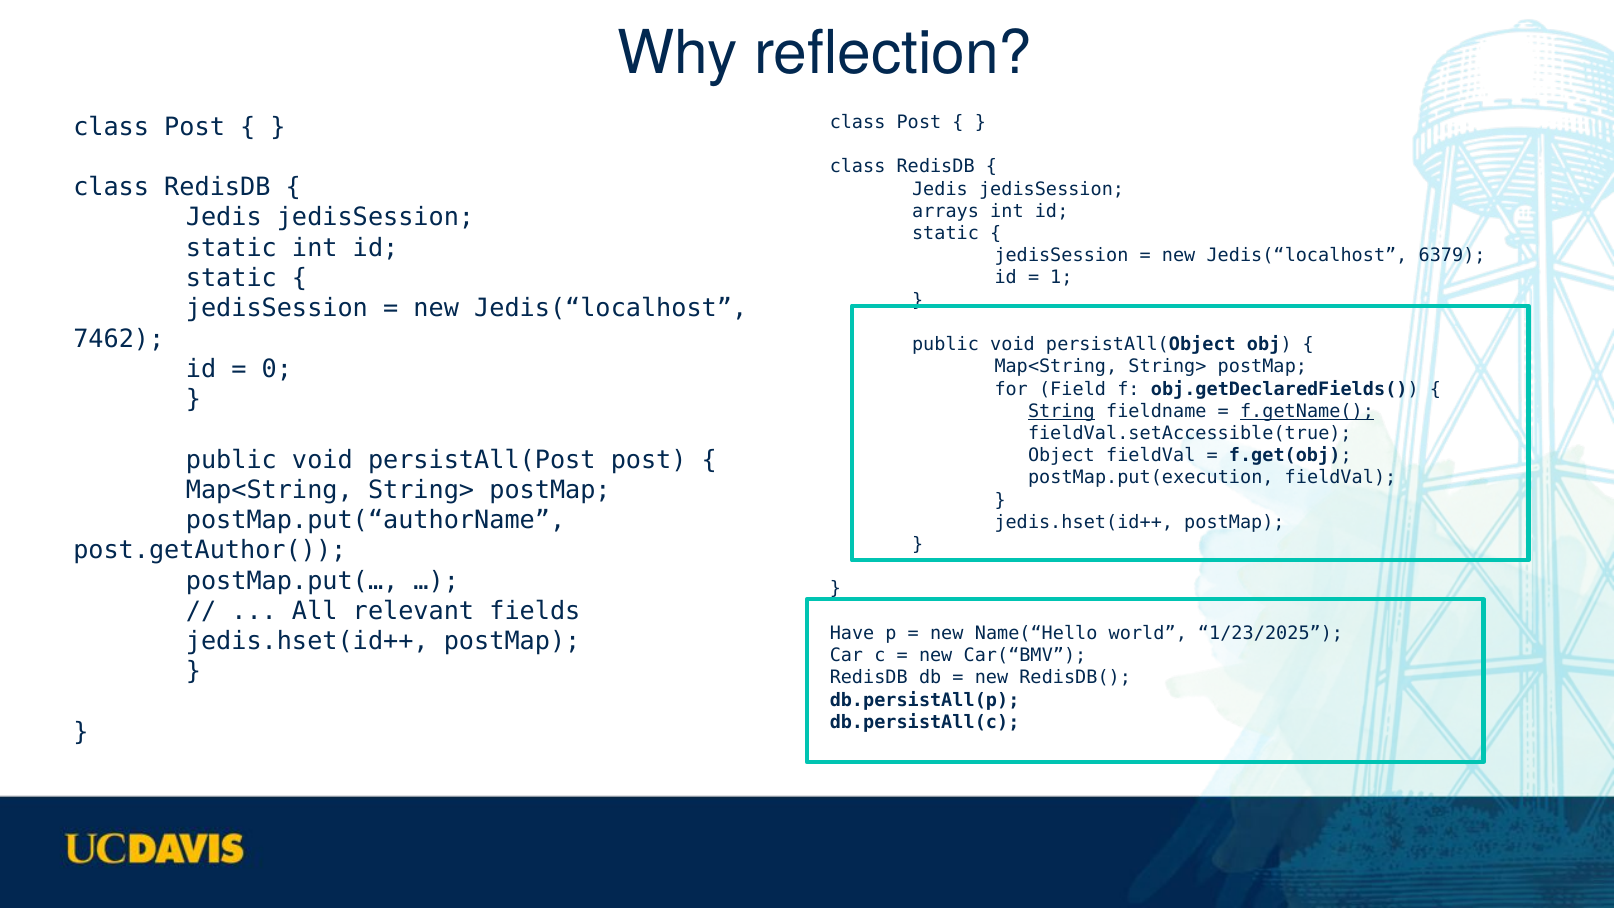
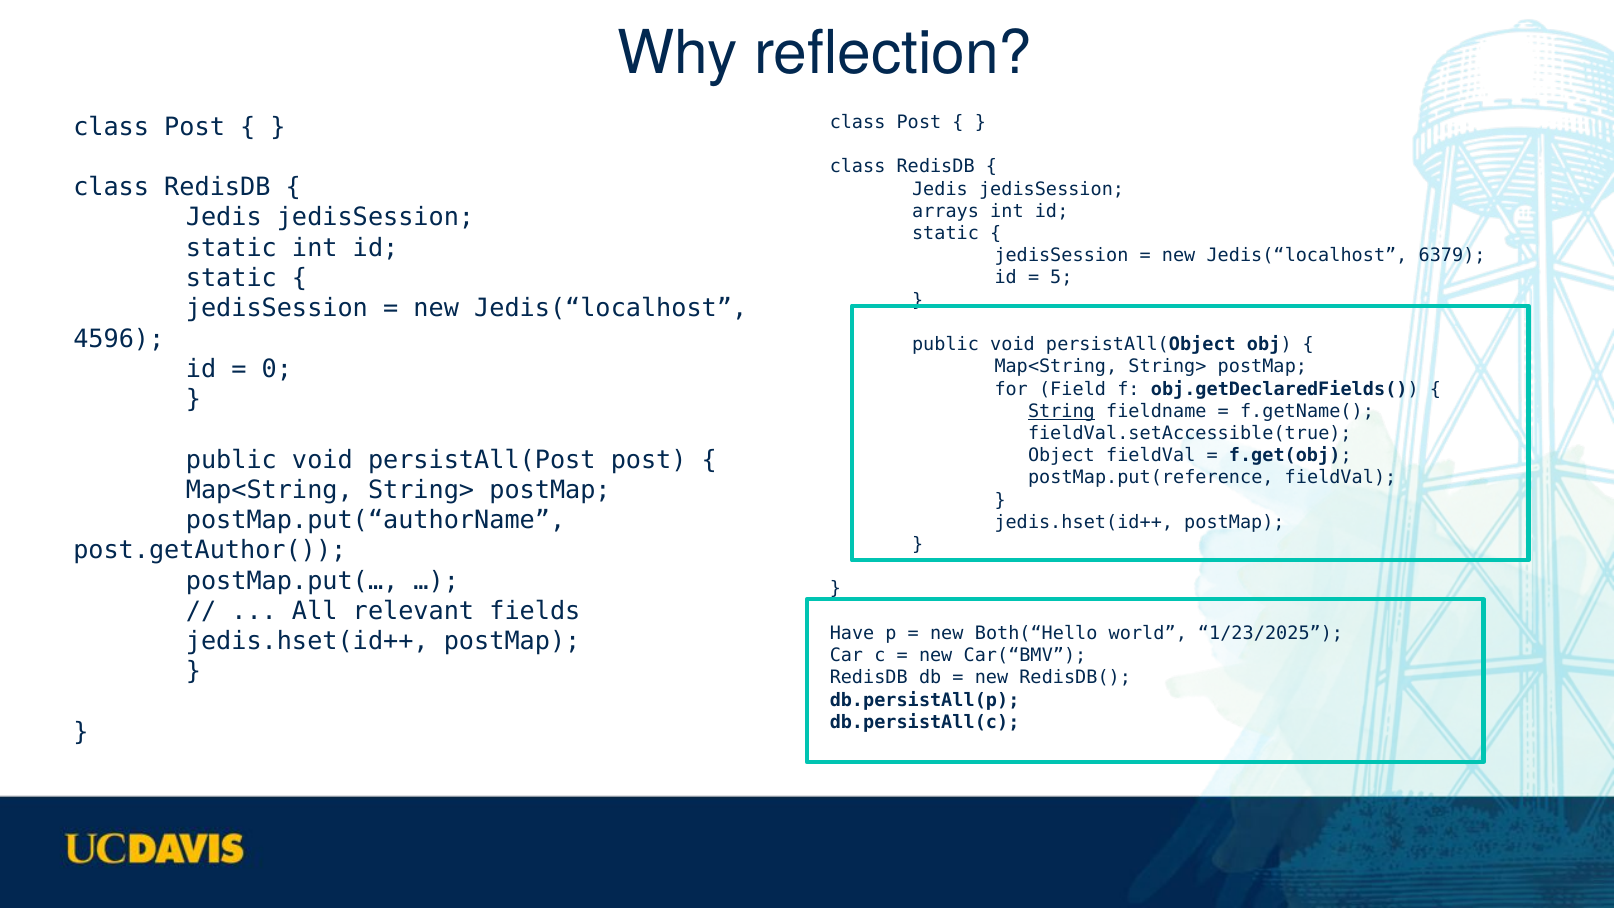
1: 1 -> 5 (1061, 278)
7462: 7462 -> 4596 (119, 339)
f.getName( underline: present -> none (1307, 411)
postMap.put(execution: postMap.put(execution -> postMap.put(reference (1151, 478)
Name(“Hello: Name(“Hello -> Both(“Hello (1036, 633)
